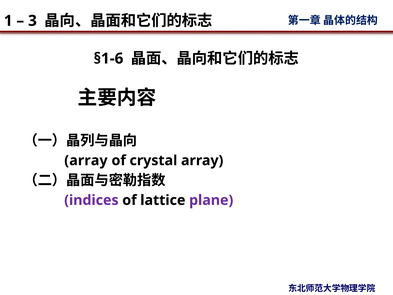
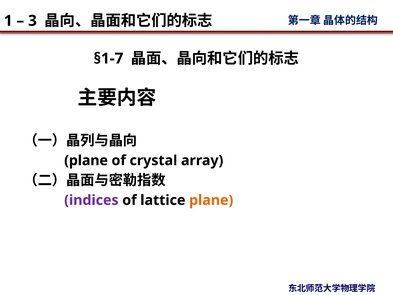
§1-6: §1-6 -> §1-7 (108, 58)
array: array -> plane (86, 160)
plane colour: purple -> orange (211, 200)
